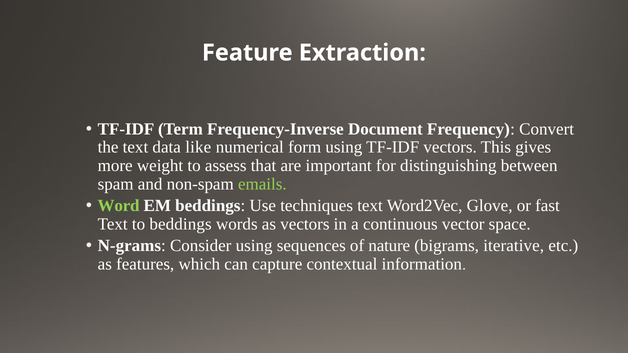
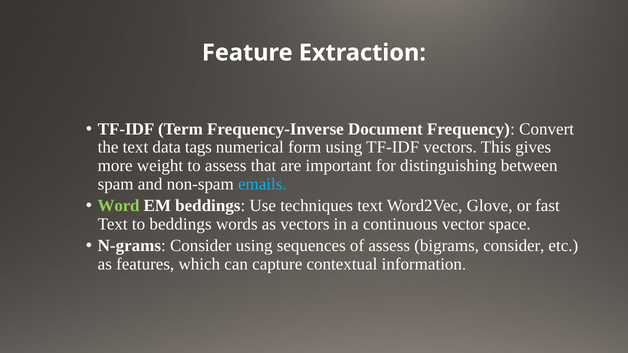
like: like -> tags (198, 147)
emails colour: light green -> light blue (262, 184)
of nature: nature -> assess (389, 246)
bigrams iterative: iterative -> consider (514, 246)
